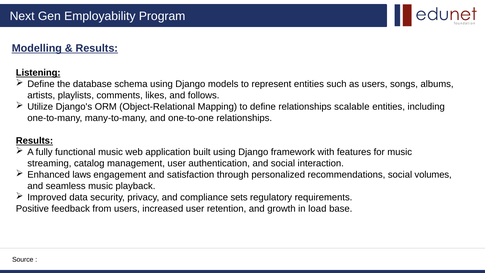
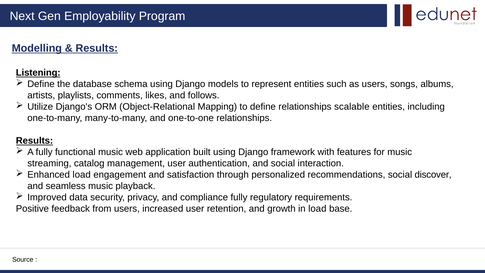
Enhanced laws: laws -> load (82, 175)
volumes: volumes -> discover (433, 175)
compliance sets: sets -> fully (239, 197)
